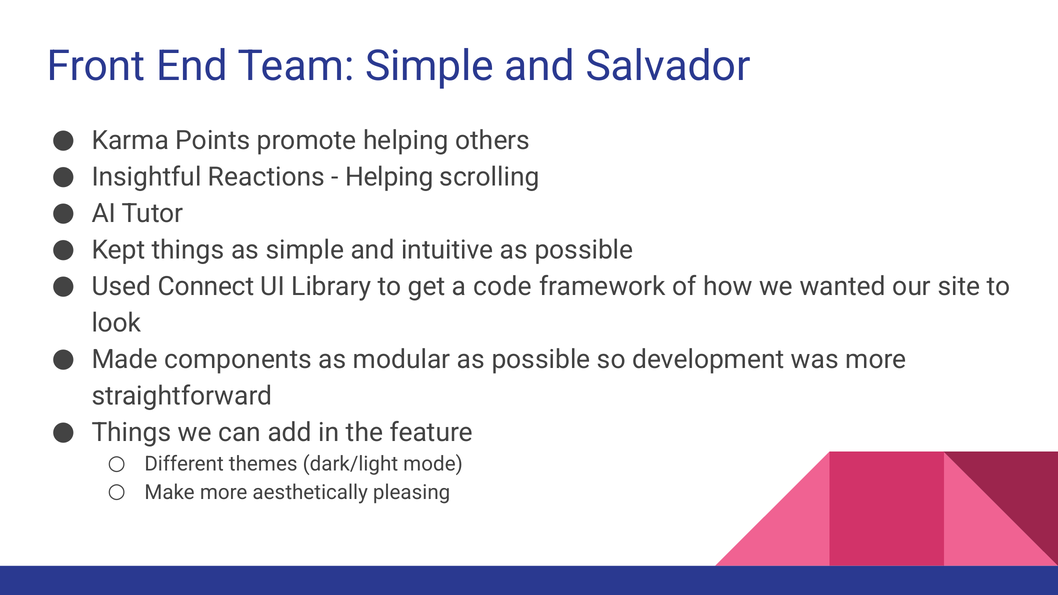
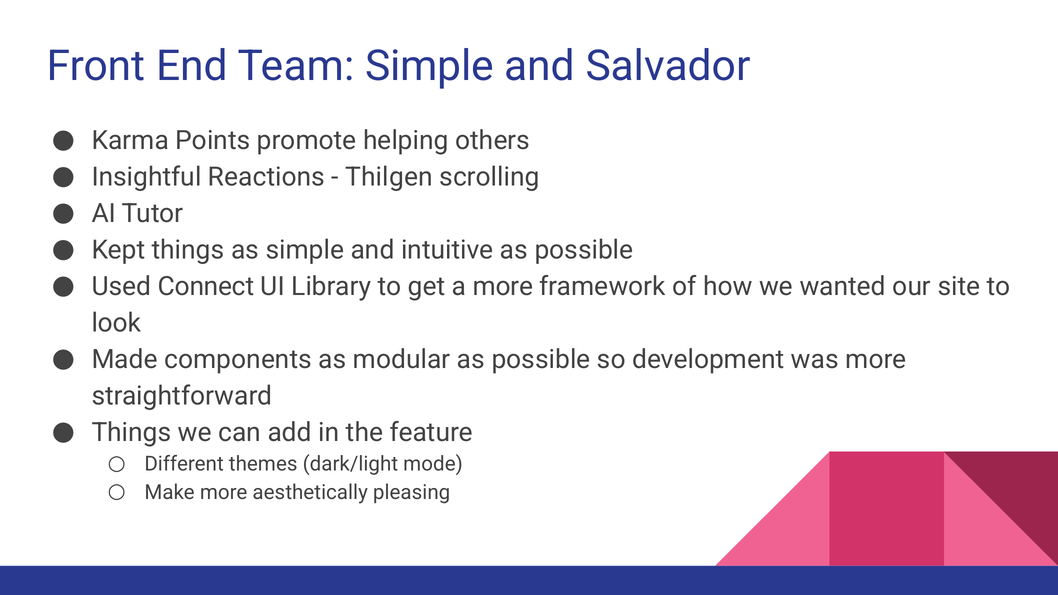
Helping: Helping -> Thilgen (389, 177)
a code: code -> more (503, 287)
